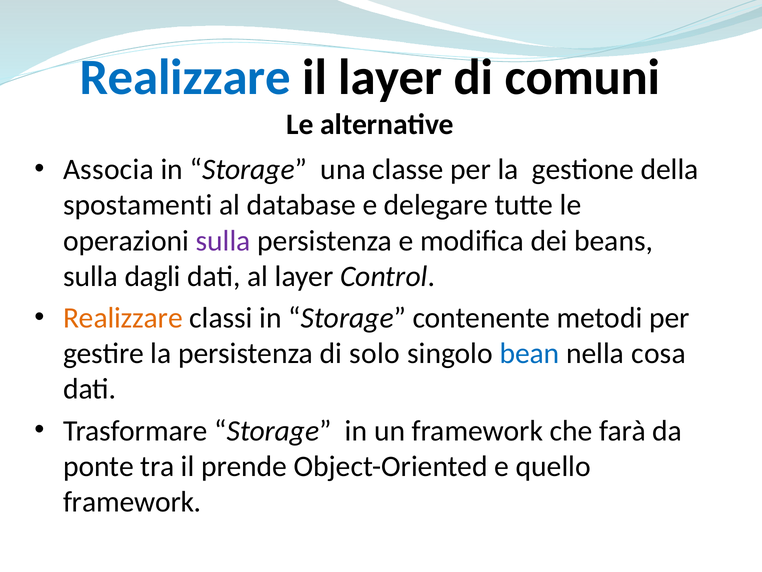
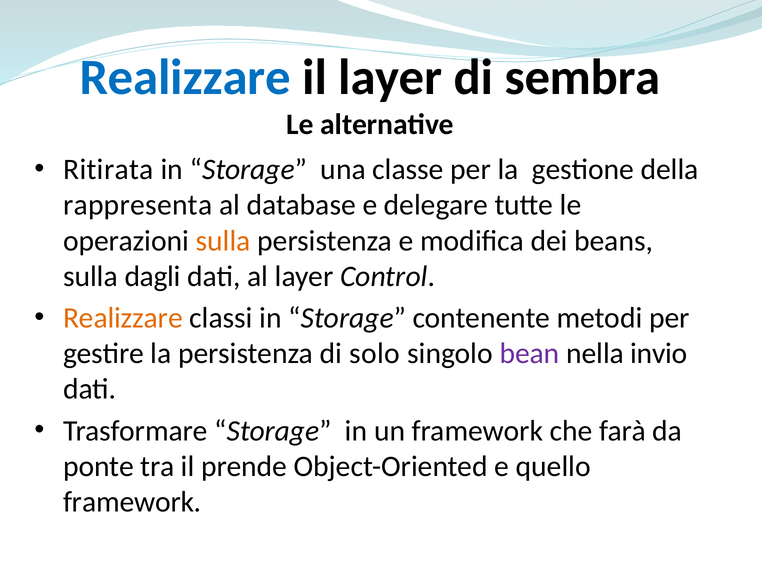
comuni: comuni -> sembra (583, 77)
Associa: Associa -> Ritirata (108, 169)
spostamenti: spostamenti -> rappresenta (138, 205)
sulla colour: purple -> orange (223, 241)
bean colour: blue -> purple (530, 353)
cosa: cosa -> invio (659, 353)
